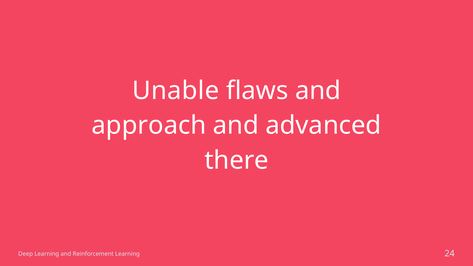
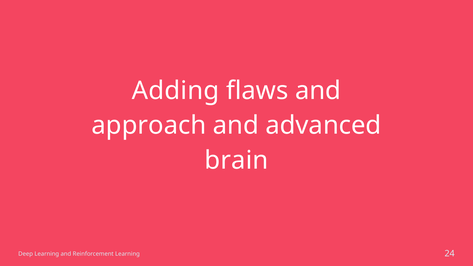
Unable: Unable -> Adding (176, 91)
there: there -> brain (236, 160)
